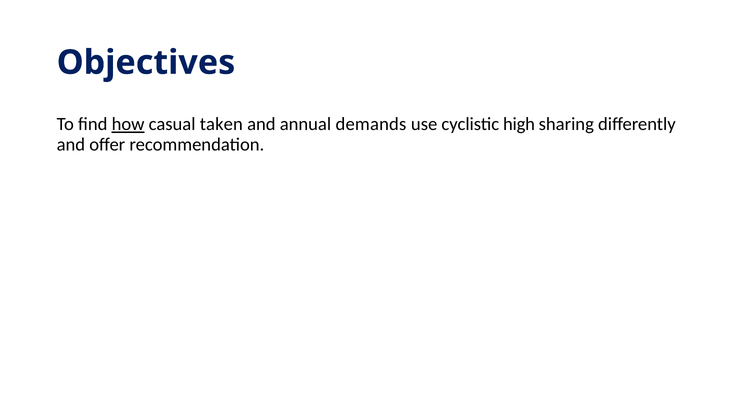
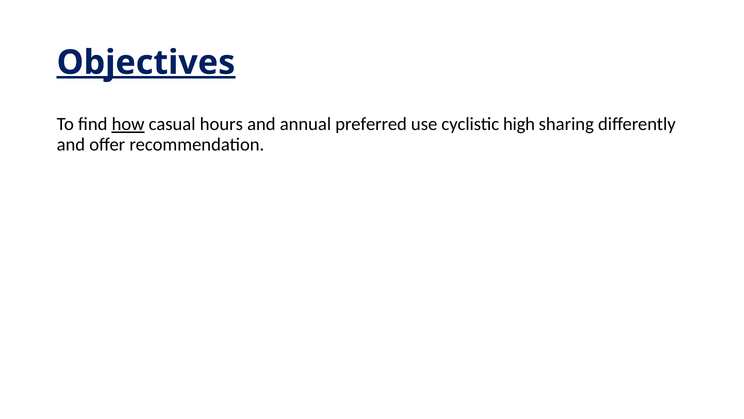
Objectives underline: none -> present (146, 62)
taken: taken -> hours (221, 124)
demands: demands -> preferred (371, 124)
